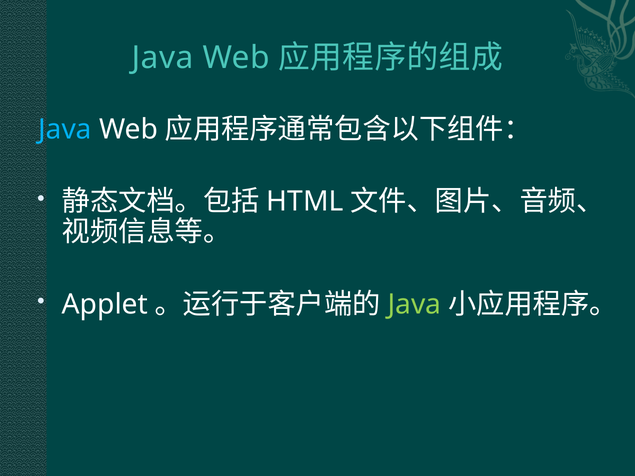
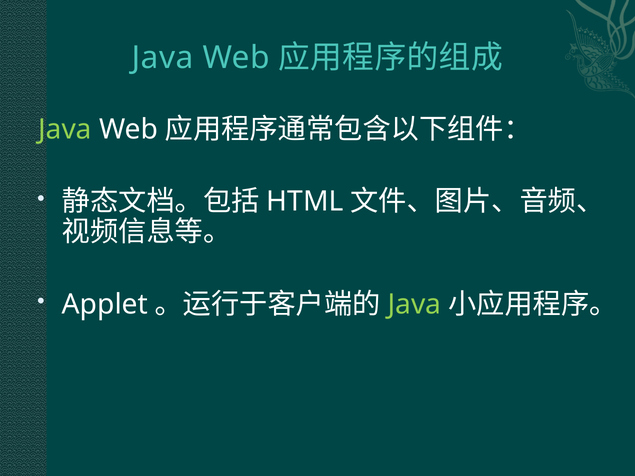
Java colour: light blue -> light green (65, 129)
